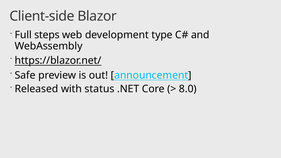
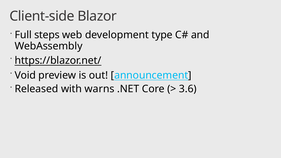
Safe: Safe -> Void (25, 75)
status: status -> warns (99, 89)
8.0: 8.0 -> 3.6 (188, 89)
